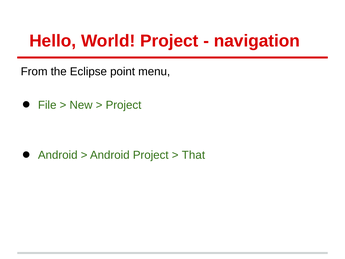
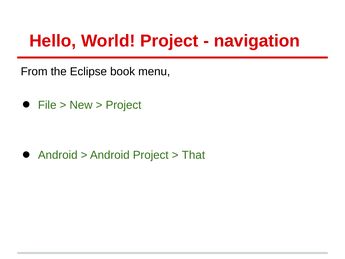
point: point -> book (123, 72)
